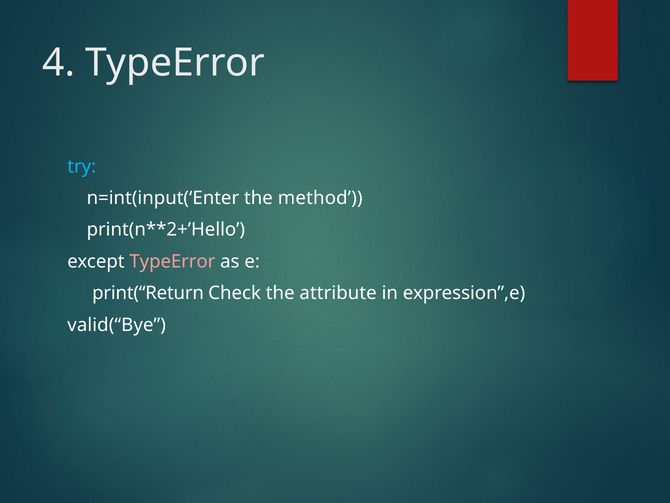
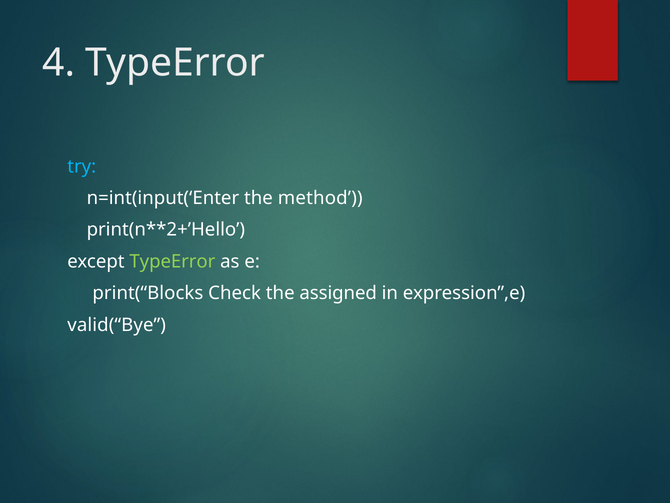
TypeError colour: pink -> light green (172, 261)
print(“Return: print(“Return -> print(“Blocks (148, 293)
attribute: attribute -> assigned (338, 293)
